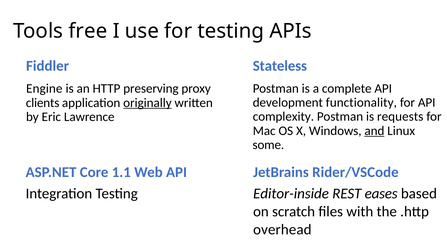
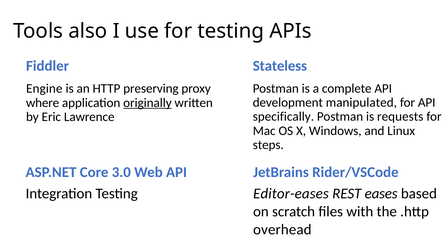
free: free -> also (88, 31)
functionality: functionality -> manipulated (361, 102)
clients: clients -> where (43, 103)
complexity: complexity -> specifically (283, 116)
and underline: present -> none (374, 130)
some: some -> steps (268, 144)
1.1: 1.1 -> 3.0 (121, 172)
Editor-inside: Editor-inside -> Editor-eases (291, 193)
